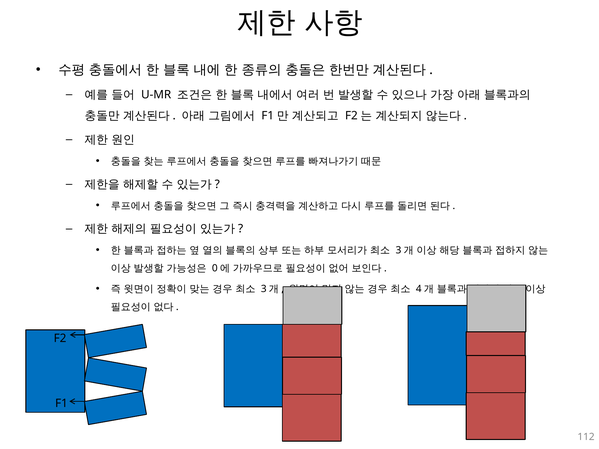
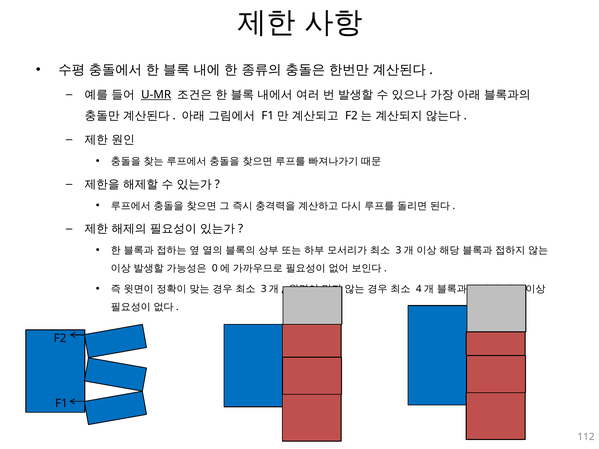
U-MR underline: none -> present (156, 95)
